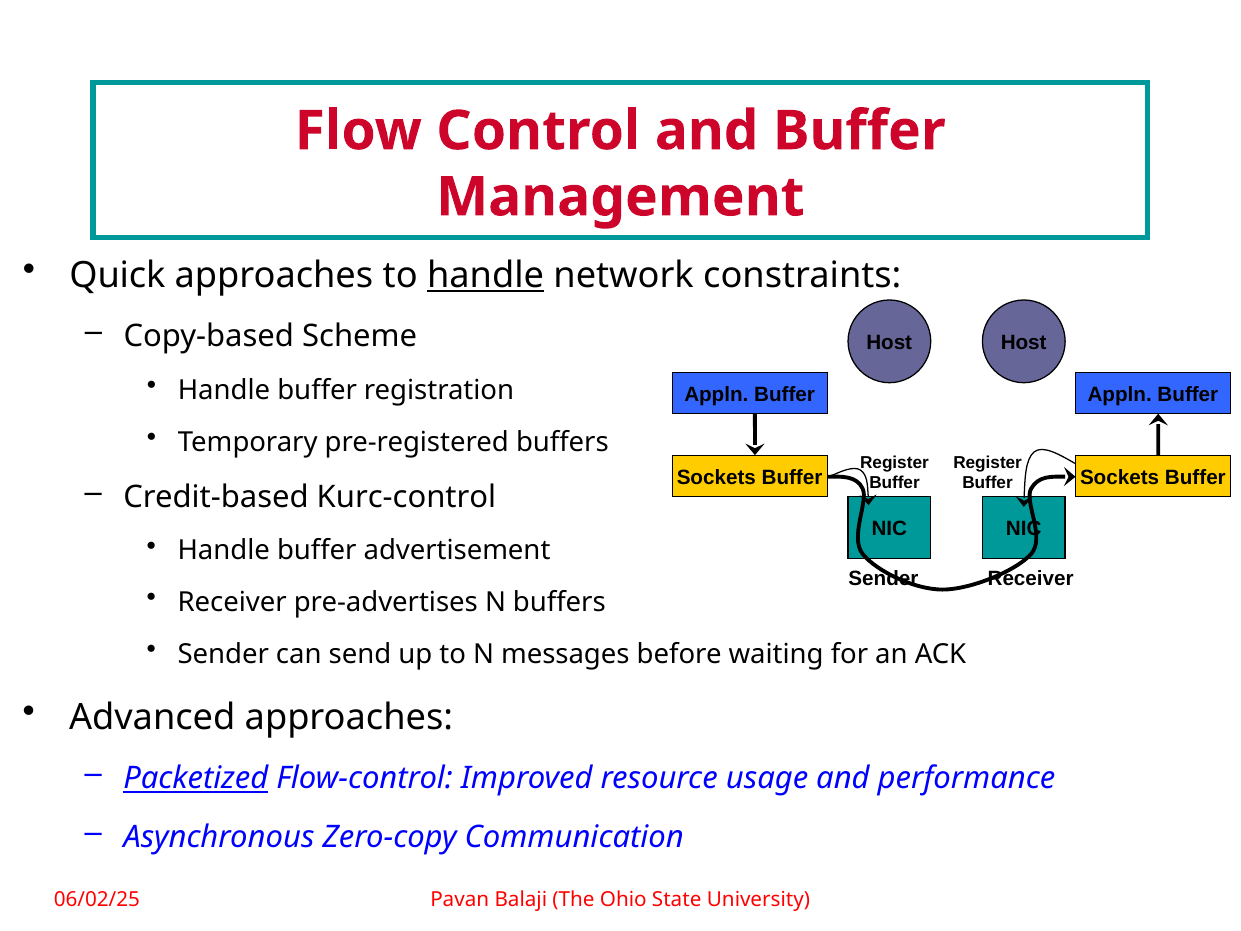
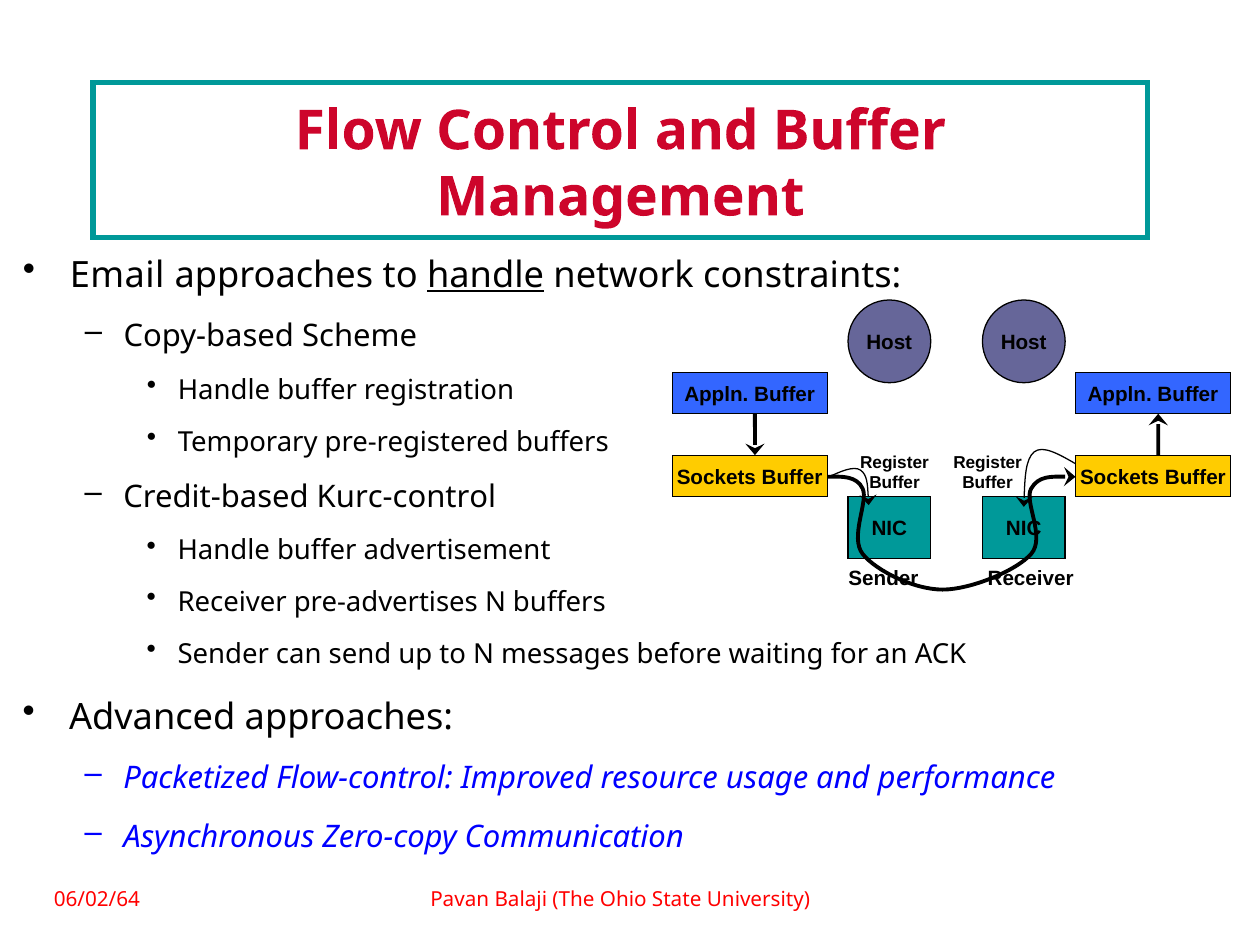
Quick: Quick -> Email (117, 275)
Packetized underline: present -> none (196, 778)
06/02/25: 06/02/25 -> 06/02/64 (97, 899)
